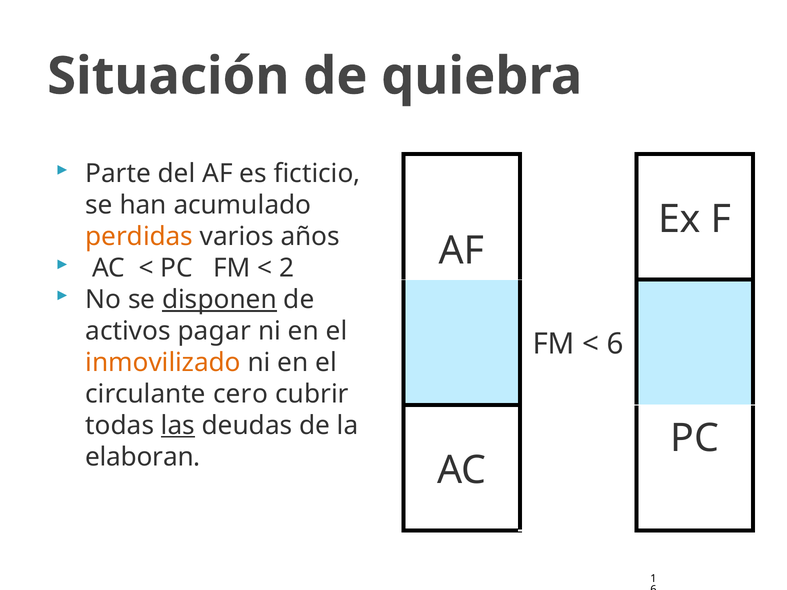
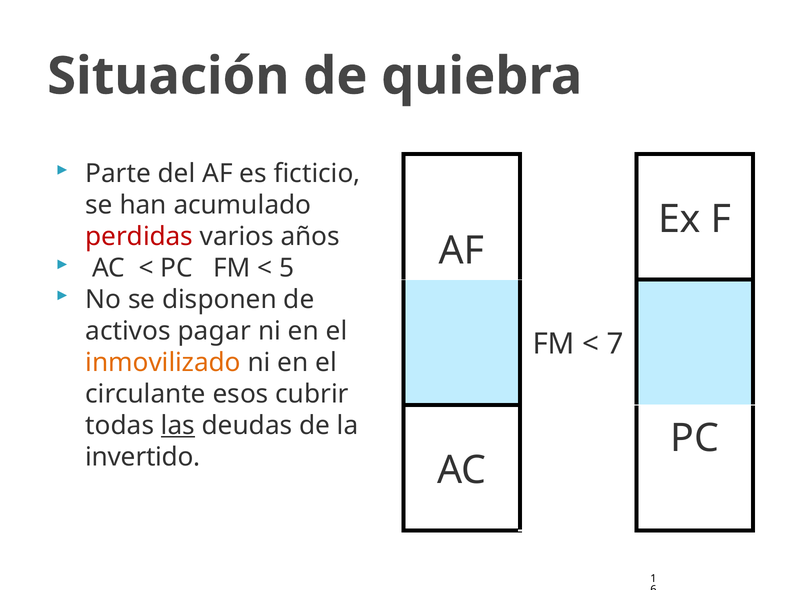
perdidas colour: orange -> red (139, 237)
2: 2 -> 5 (287, 268)
disponen underline: present -> none (219, 300)
6: 6 -> 7 (615, 344)
cero: cero -> esos (241, 394)
elaboran: elaboran -> invertido (143, 457)
